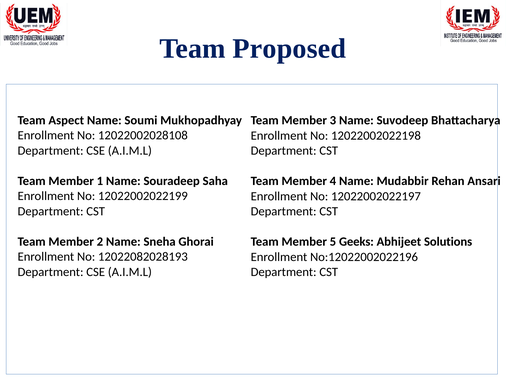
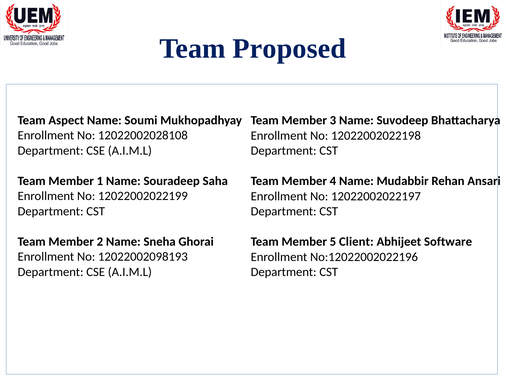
Geeks: Geeks -> Client (356, 242)
Solutions: Solutions -> Software (448, 242)
12022082028193: 12022082028193 -> 12022002098193 (143, 257)
